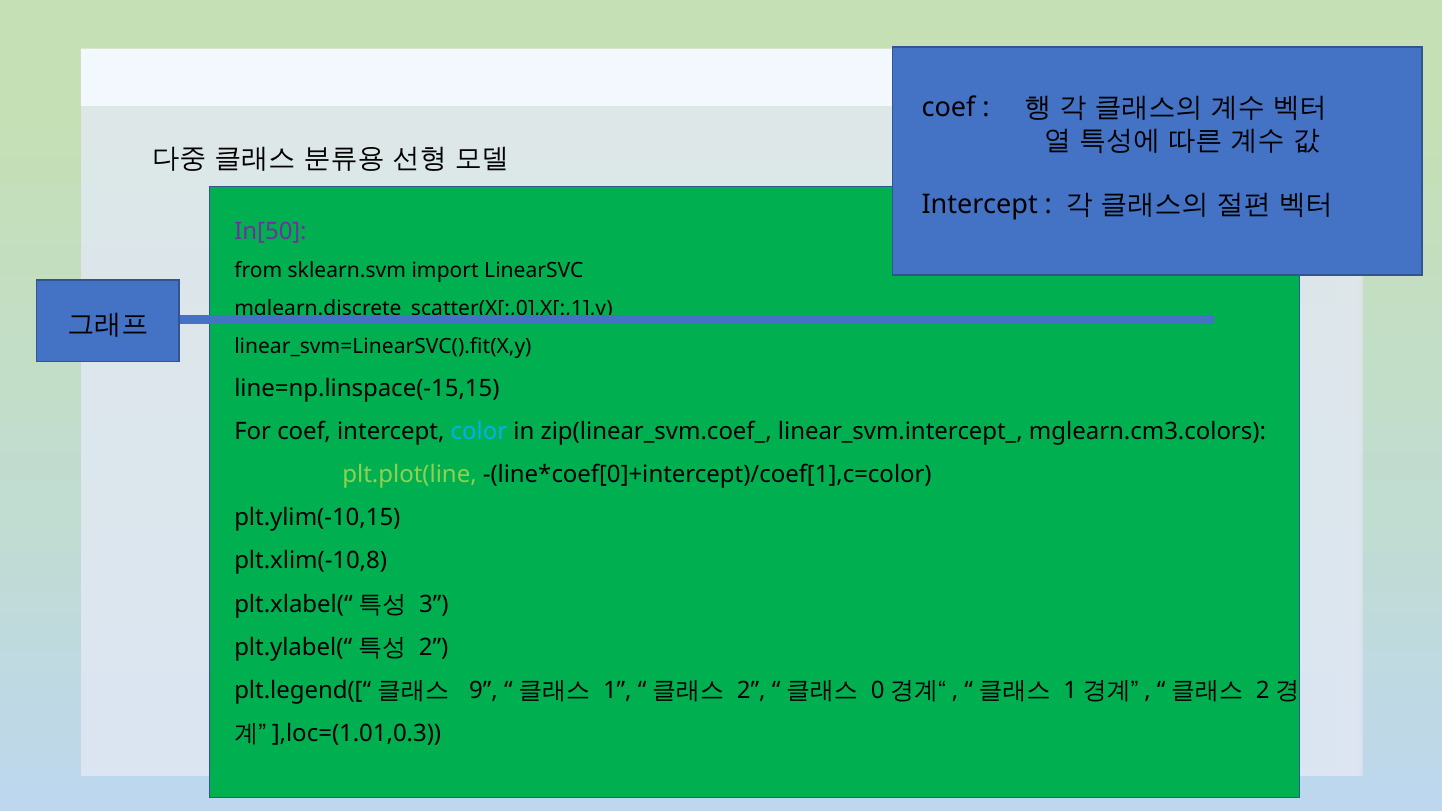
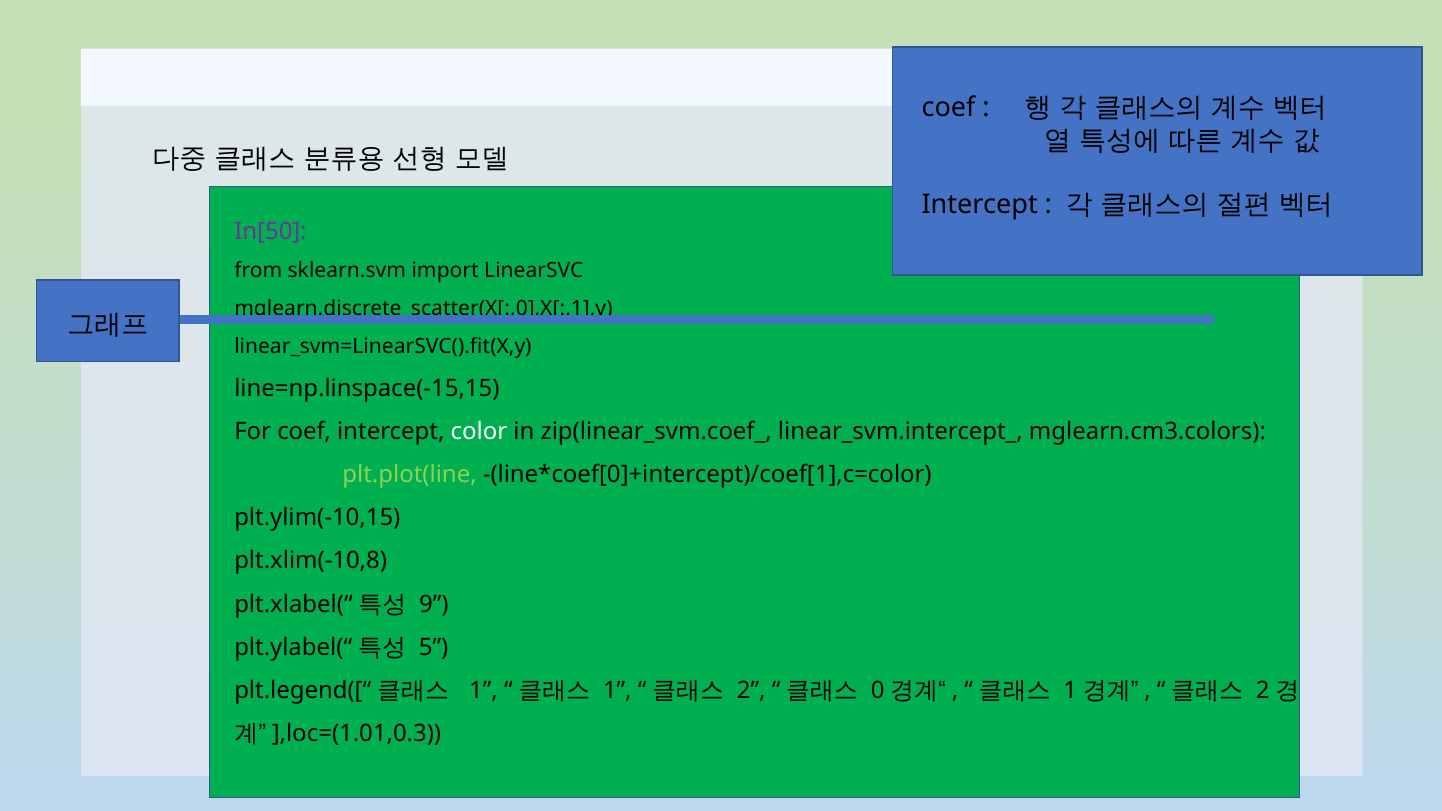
color colour: light blue -> white (479, 431)
3: 3 -> 9 (434, 604)
2: 2 -> 5 (434, 648)
9: 9 -> 1 (484, 691)
